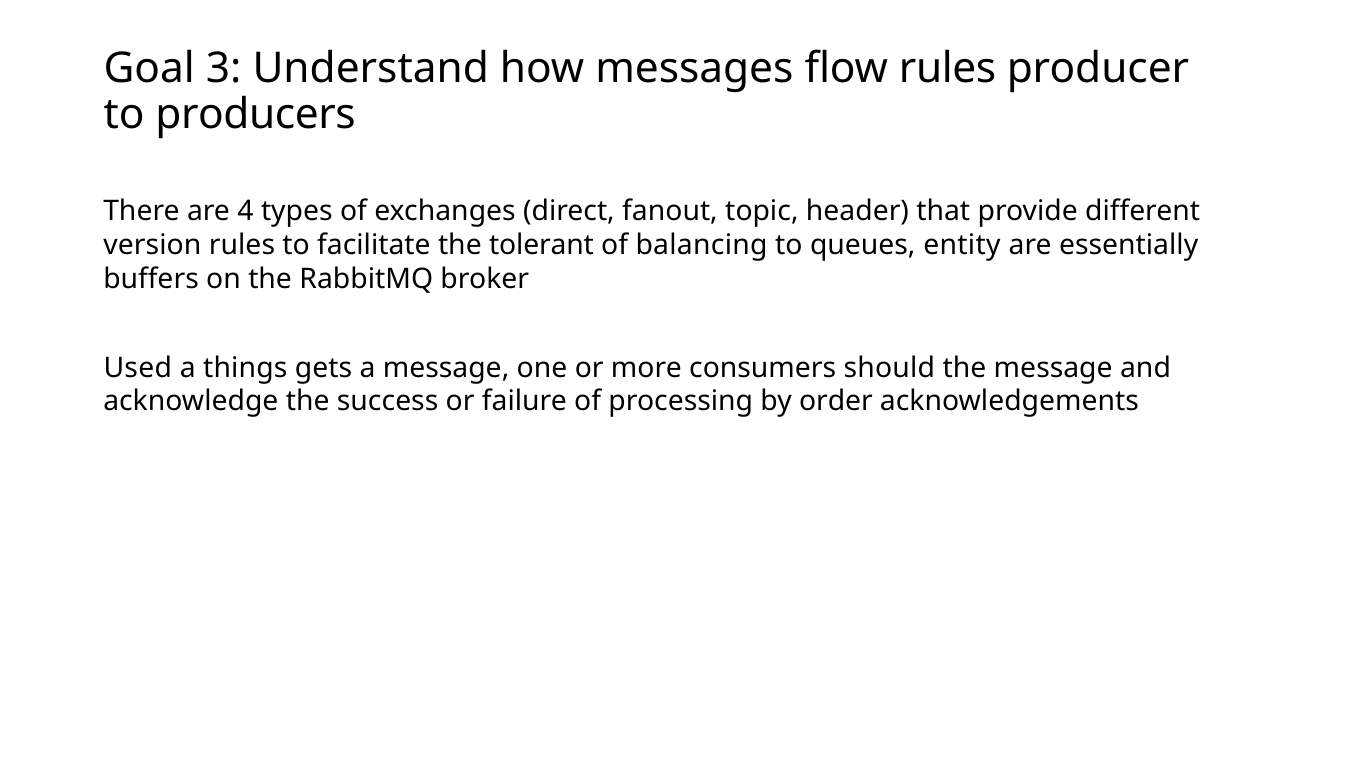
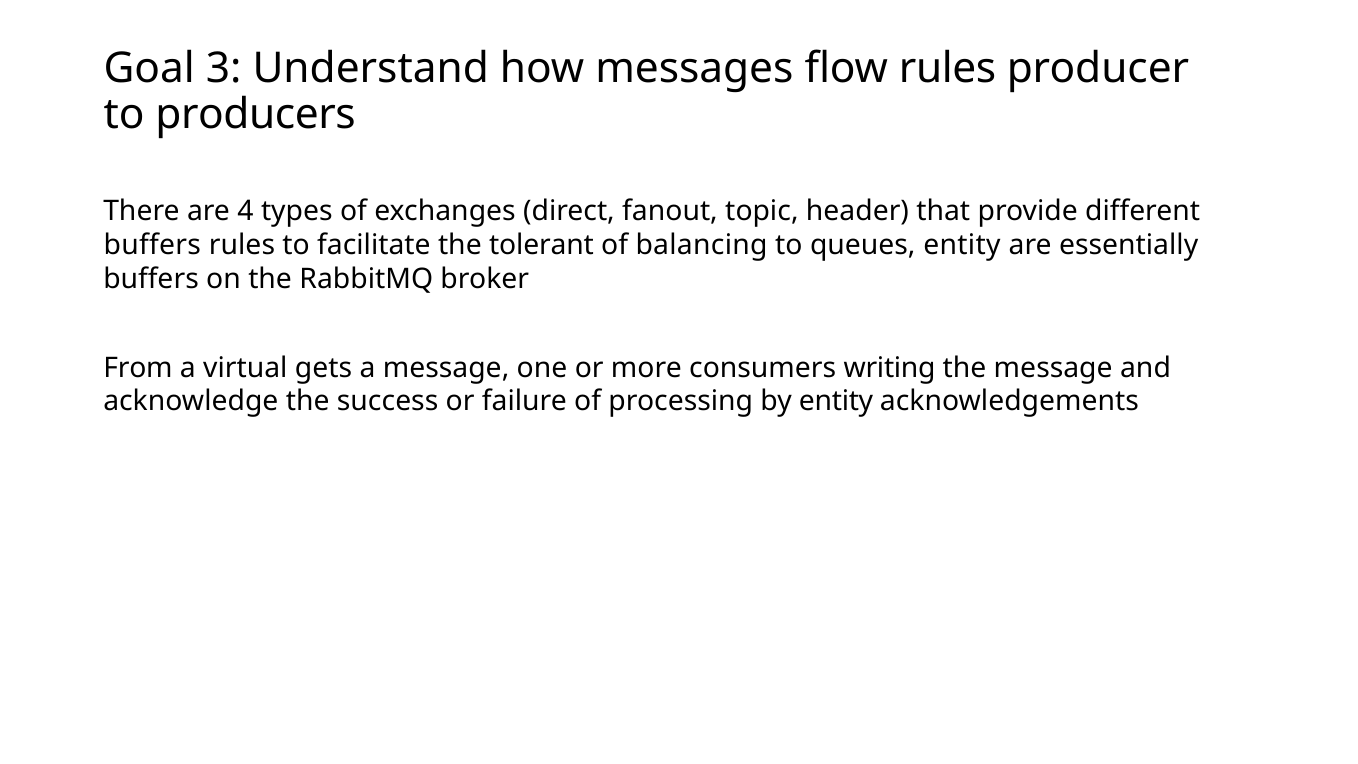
version: version -> buffers (152, 245)
Used: Used -> From (138, 368)
things: things -> virtual (245, 368)
should: should -> writing (890, 368)
by order: order -> entity (836, 402)
